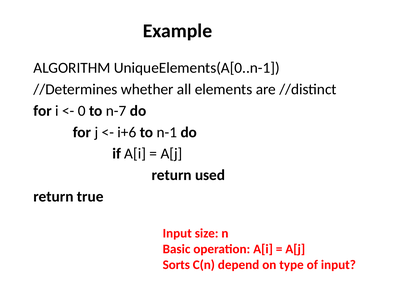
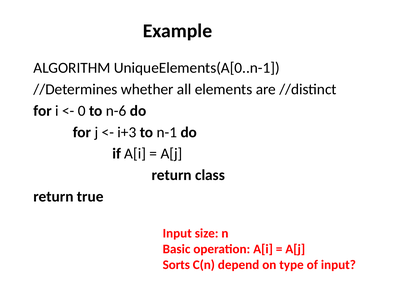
n-7: n-7 -> n-6 (116, 111)
i+6: i+6 -> i+3 (127, 132)
used: used -> class (210, 175)
